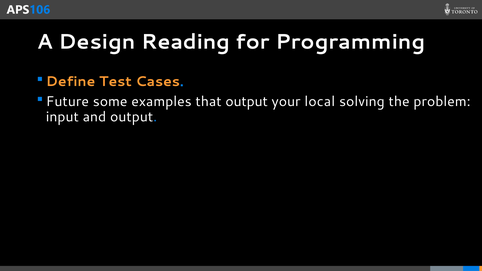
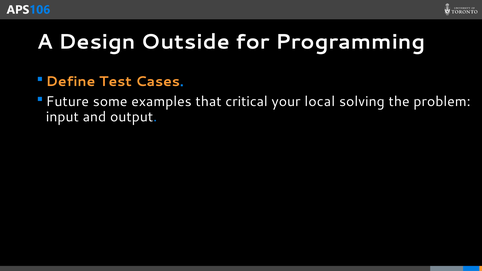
Reading: Reading -> Outside (186, 42)
that output: output -> critical (247, 102)
